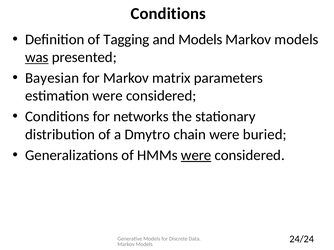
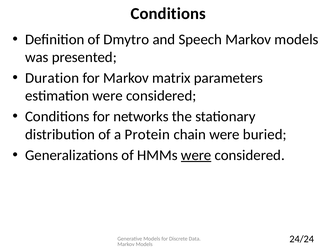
Tagging: Tagging -> Dmytro (126, 40)
and Models: Models -> Speech (200, 40)
was underline: present -> none (37, 57)
Bayesian: Bayesian -> Duration (52, 78)
Dmytro: Dmytro -> Protein (147, 135)
